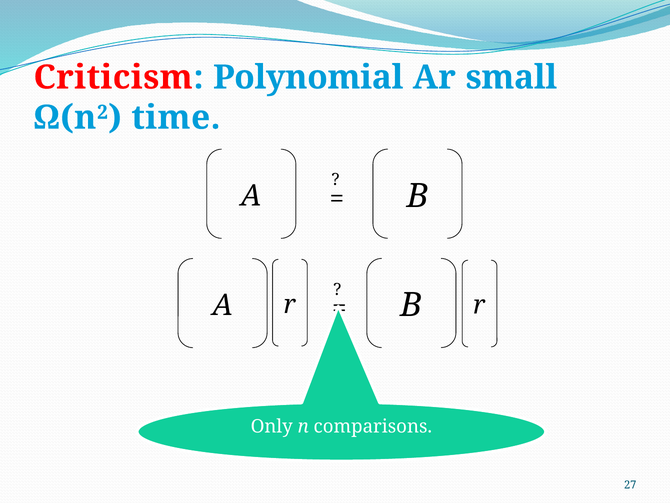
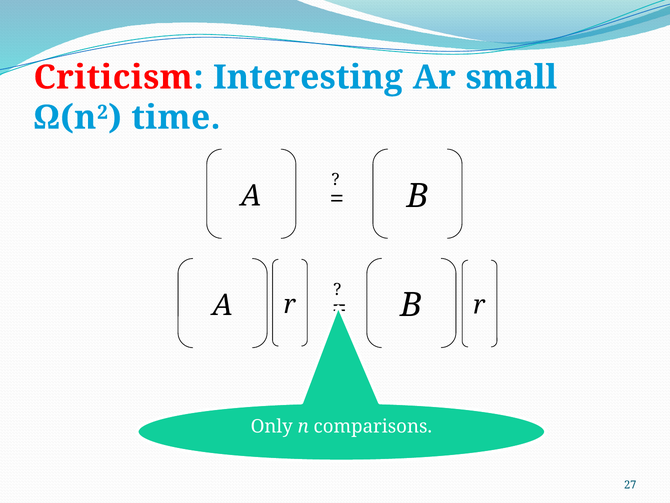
Polynomial: Polynomial -> Interesting (308, 77)
